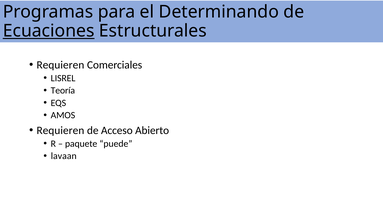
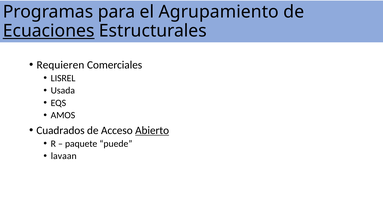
Determinando: Determinando -> Agrupamiento (219, 12)
Teoría: Teoría -> Usada (63, 90)
Requieren: Requieren -> Cuadrados (60, 130)
Abierto underline: none -> present (152, 130)
